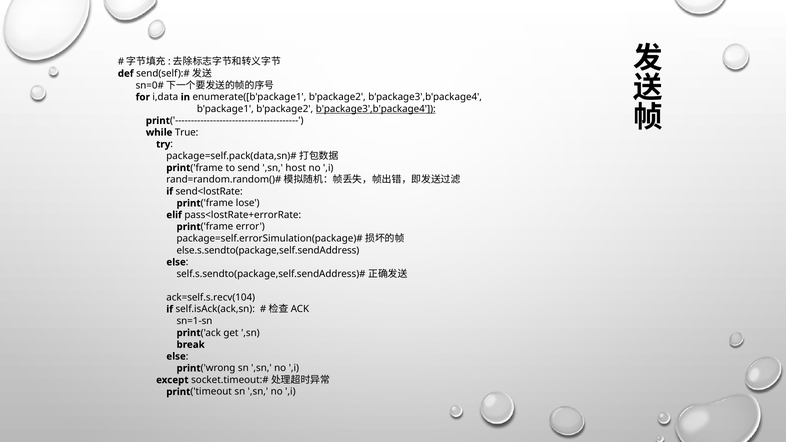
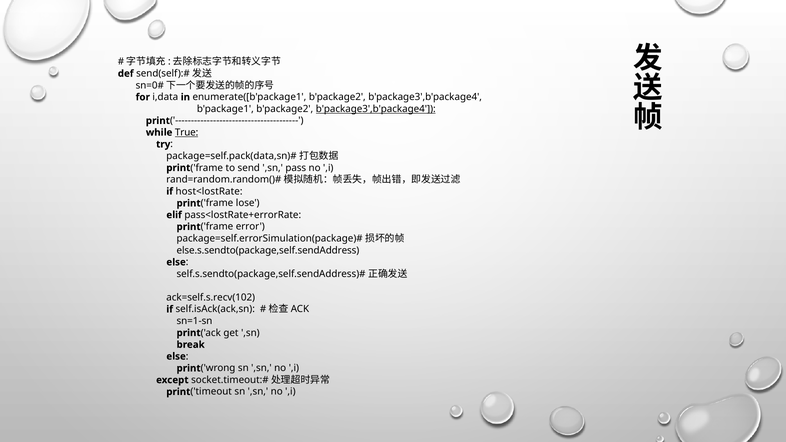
True underline: none -> present (187, 132)
host: host -> pass (296, 168)
send<lostRate: send<lostRate -> host<lostRate (209, 191)
ack=self.s.recv(104: ack=self.s.recv(104 -> ack=self.s.recv(102 (211, 298)
